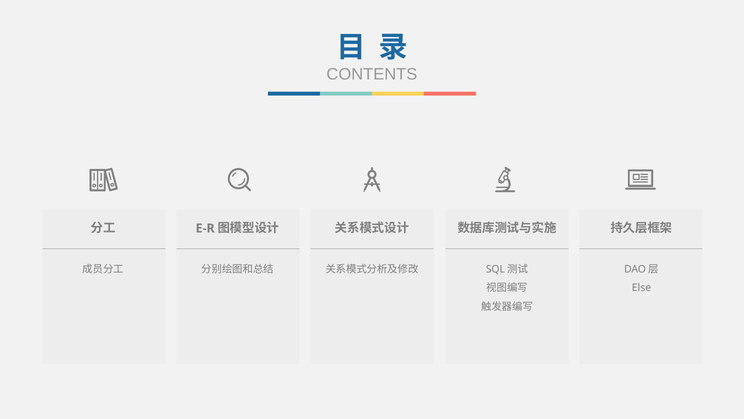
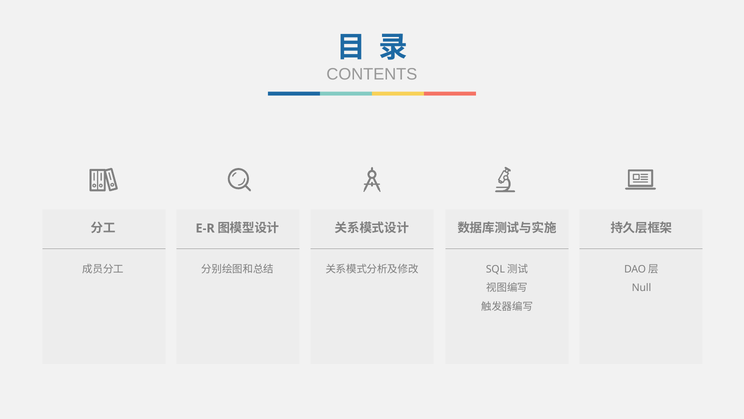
Else: Else -> Null (642, 288)
